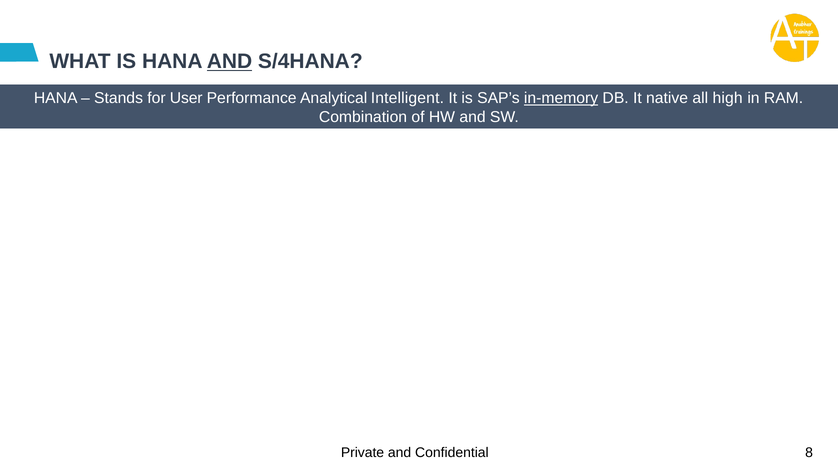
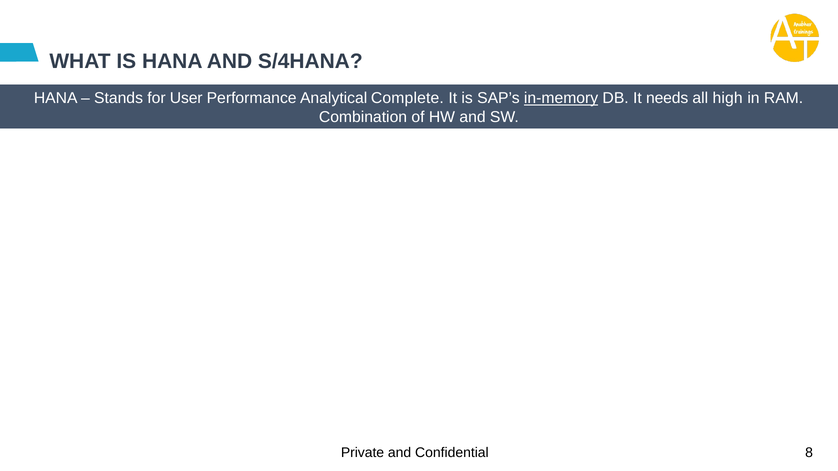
AND underline: present -> none (229, 62)
Intelligent: Intelligent -> Complete (407, 98)
native: native -> needs (667, 98)
